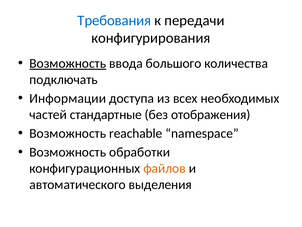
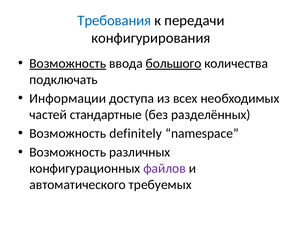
большого underline: none -> present (174, 63)
отображения: отображения -> разделённых (211, 114)
reachable: reachable -> definitely (136, 133)
обработки: обработки -> различных (140, 152)
файлов colour: orange -> purple (165, 168)
выделения: выделения -> требуемых (160, 184)
